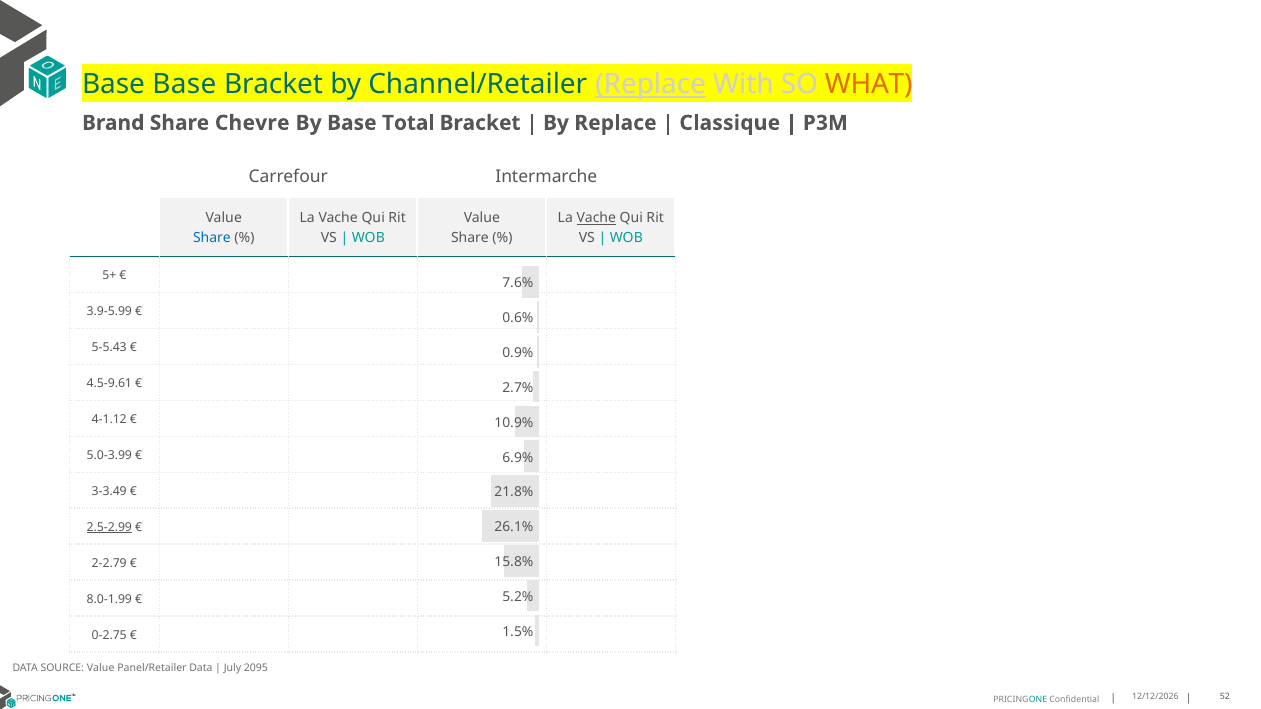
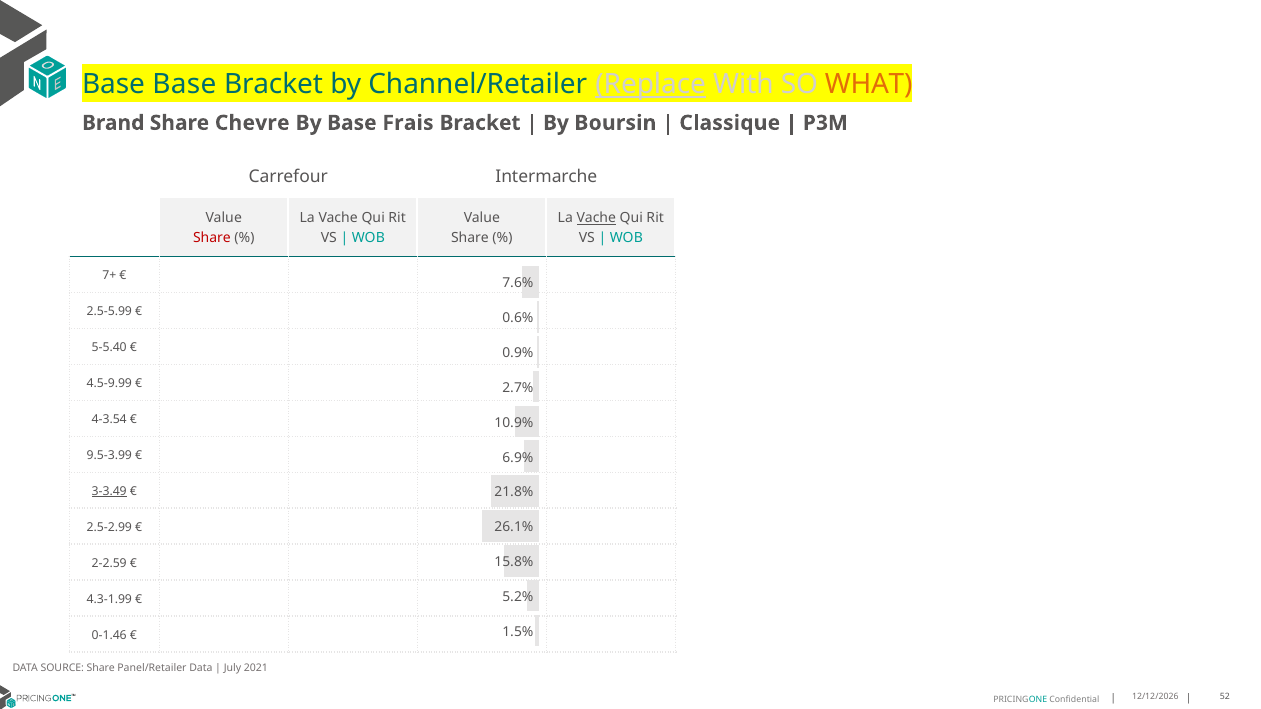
Total: Total -> Frais (408, 123)
By Replace: Replace -> Boursin (615, 123)
Share colour: blue -> red (212, 238)
5+: 5+ -> 7+ (109, 276)
3.9-5.99: 3.9-5.99 -> 2.5-5.99 (109, 312)
5-5.43: 5-5.43 -> 5-5.40 (109, 348)
4.5-9.61: 4.5-9.61 -> 4.5-9.99 (109, 384)
4-1.12: 4-1.12 -> 4-3.54 (109, 420)
5.0-3.99: 5.0-3.99 -> 9.5-3.99 (109, 456)
3-3.49 underline: none -> present (109, 492)
2.5-2.99 underline: present -> none (109, 528)
2-2.79: 2-2.79 -> 2-2.59 (109, 563)
8.0-1.99: 8.0-1.99 -> 4.3-1.99 (109, 599)
0-2.75: 0-2.75 -> 0-1.46 (109, 635)
SOURCE Value: Value -> Share (101, 668)
2095: 2095 -> 2021 (256, 668)
